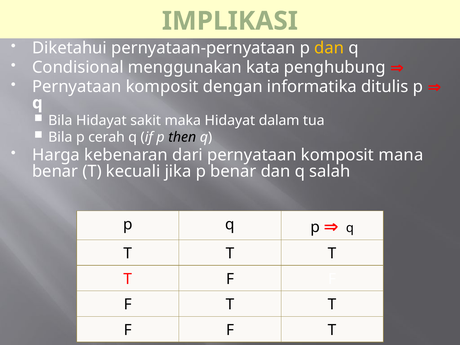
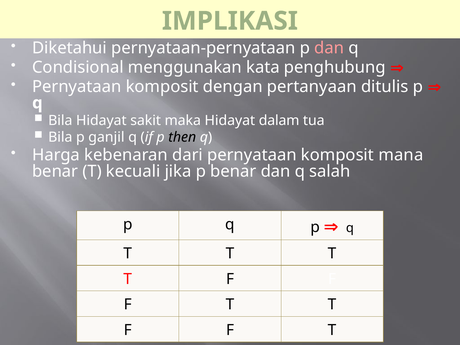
dan colour: yellow -> pink (329, 48)
informatika: informatika -> pertanyaan (312, 87)
cerah: cerah -> ganjil (106, 137)
